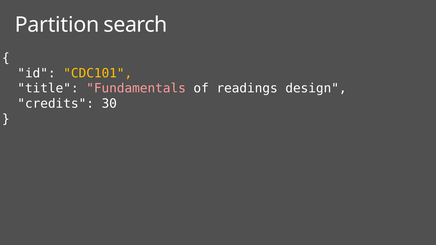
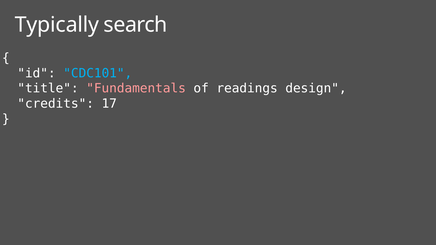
Partition: Partition -> Typically (57, 25)
CDC101 colour: yellow -> light blue (98, 73)
30: 30 -> 17 (109, 104)
